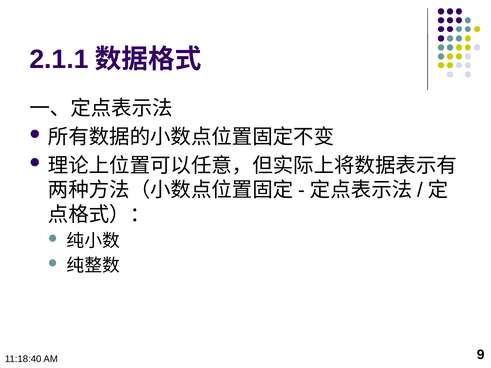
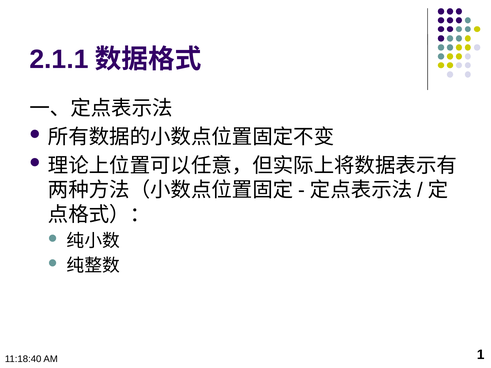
9: 9 -> 1 (481, 355)
